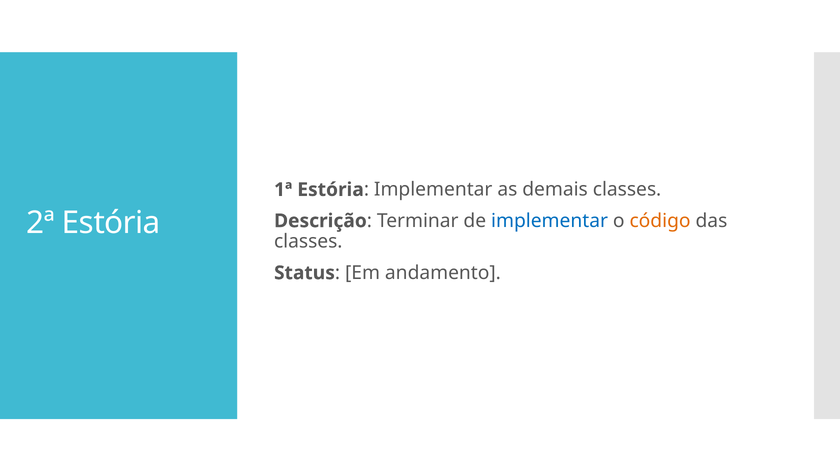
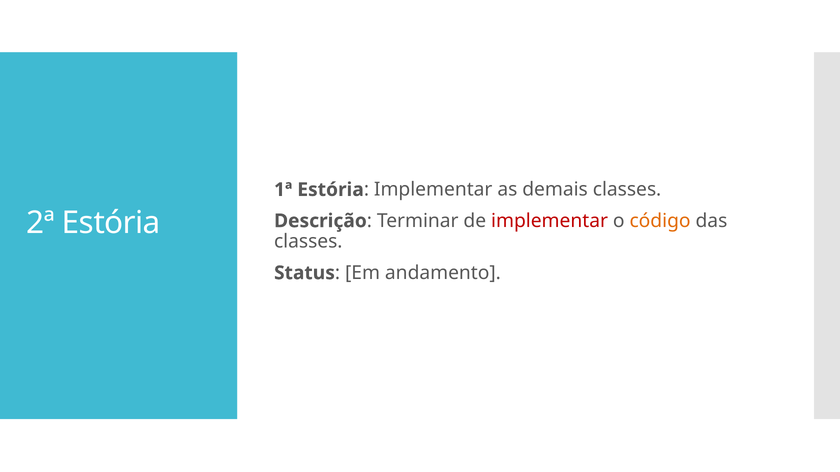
implementar colour: blue -> red (550, 221)
